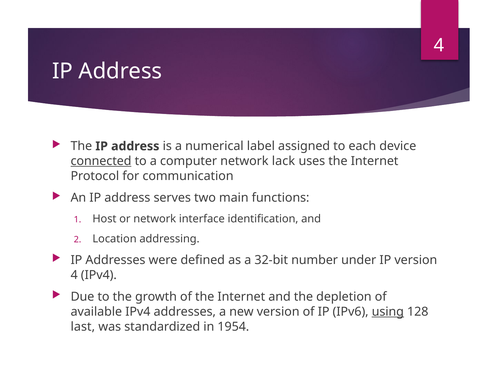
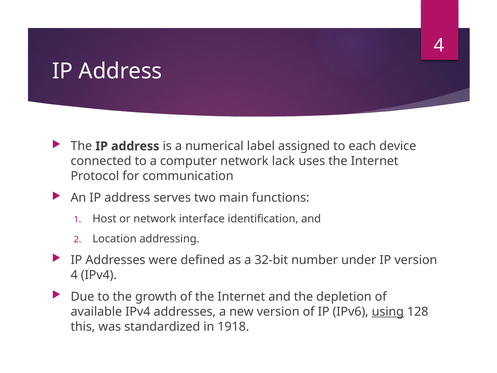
connected underline: present -> none (101, 161)
last: last -> this (83, 326)
1954: 1954 -> 1918 (233, 326)
